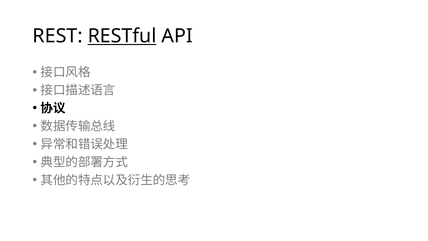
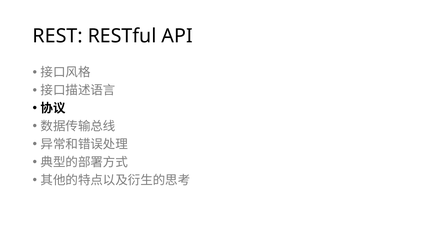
RESTful underline: present -> none (122, 36)
